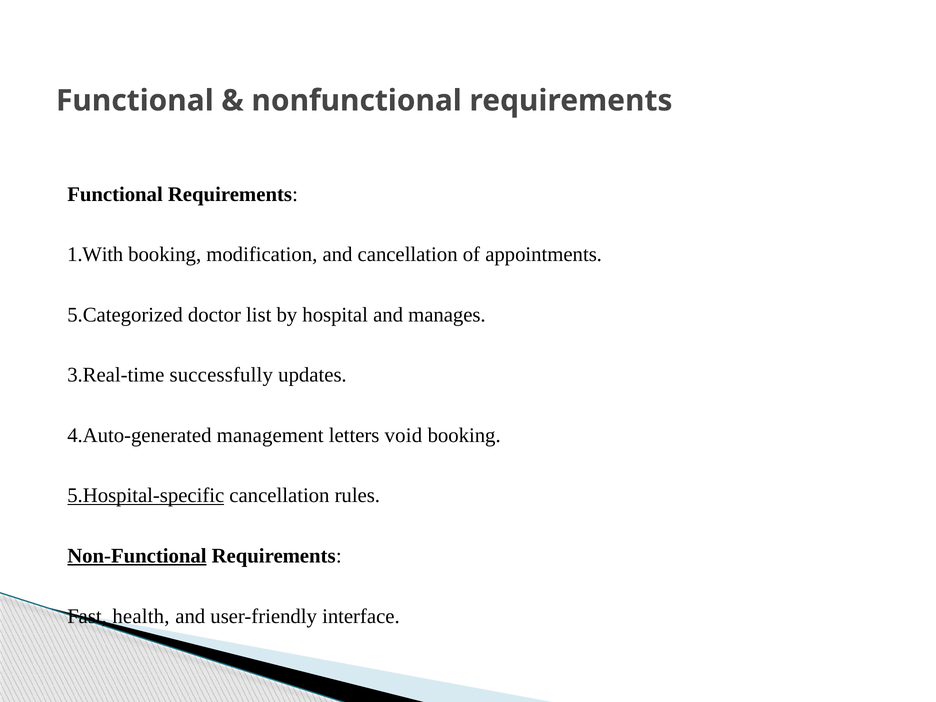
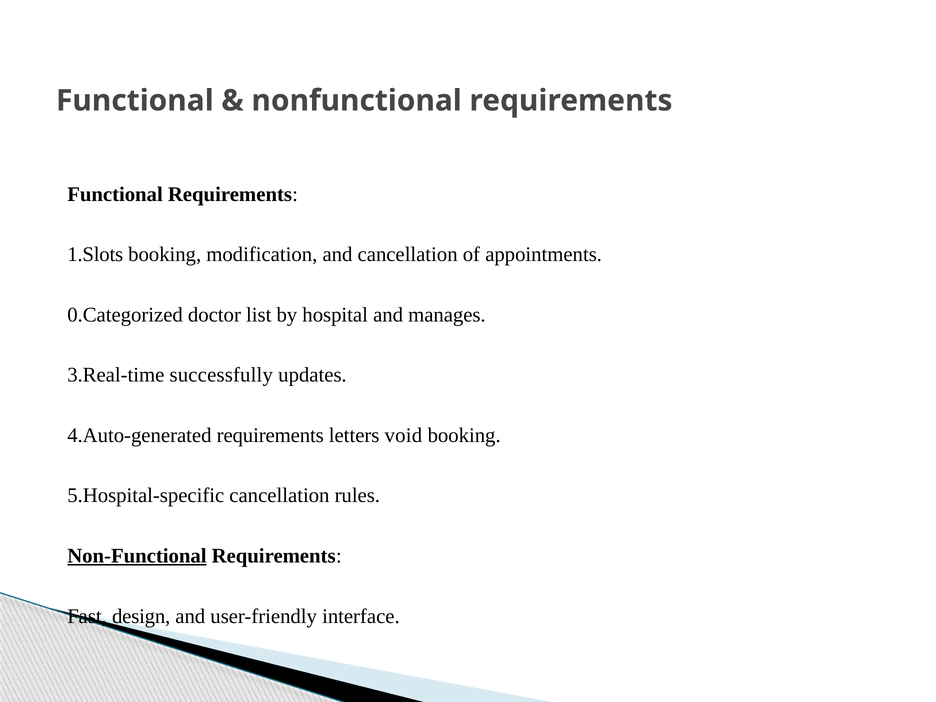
1.With: 1.With -> 1.Slots (95, 254)
5.Categorized: 5.Categorized -> 0.Categorized (125, 315)
4.Auto-generated management: management -> requirements (270, 435)
5.Hospital-specific underline: present -> none (146, 496)
health: health -> design (141, 616)
